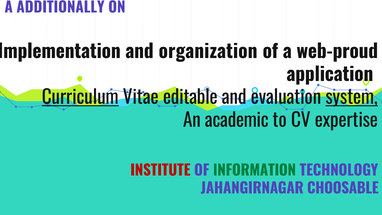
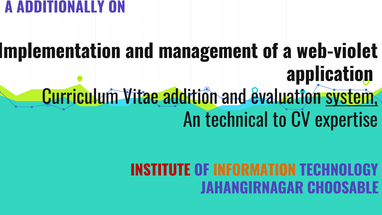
organization: organization -> management (208, 52)
web-proud: web-proud -> web-violet (337, 52)
Curriculum underline: present -> none (80, 98)
editable: editable -> addition (190, 98)
academic: academic -> technical (237, 120)
INFORMATION colour: green -> orange (254, 171)
